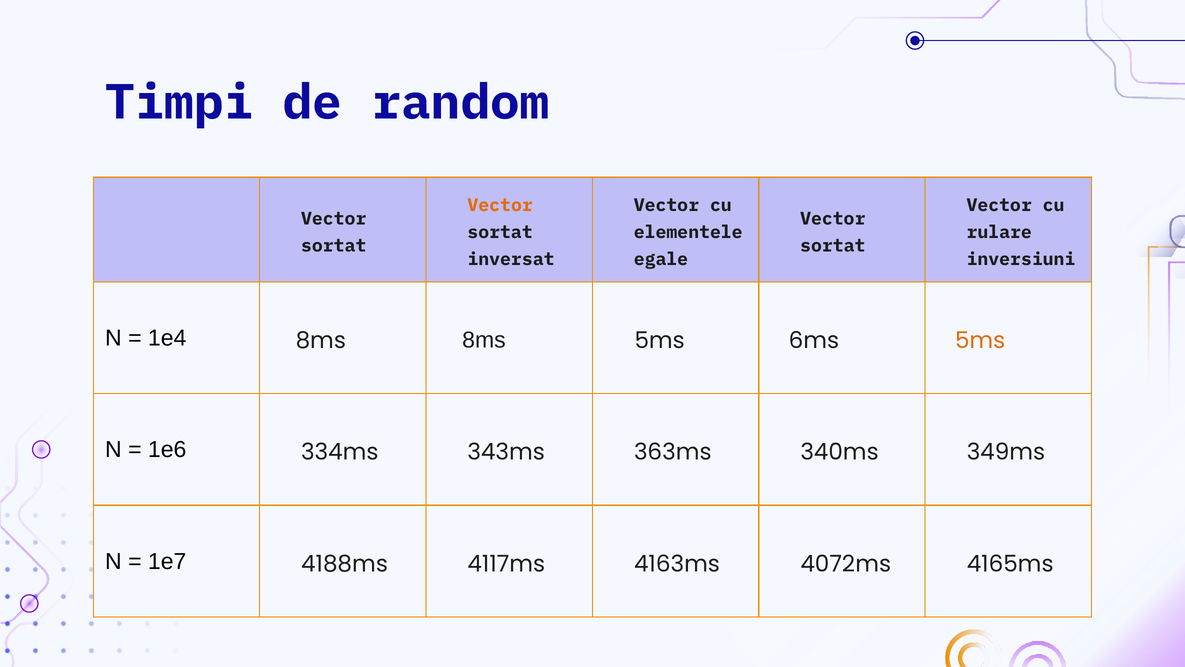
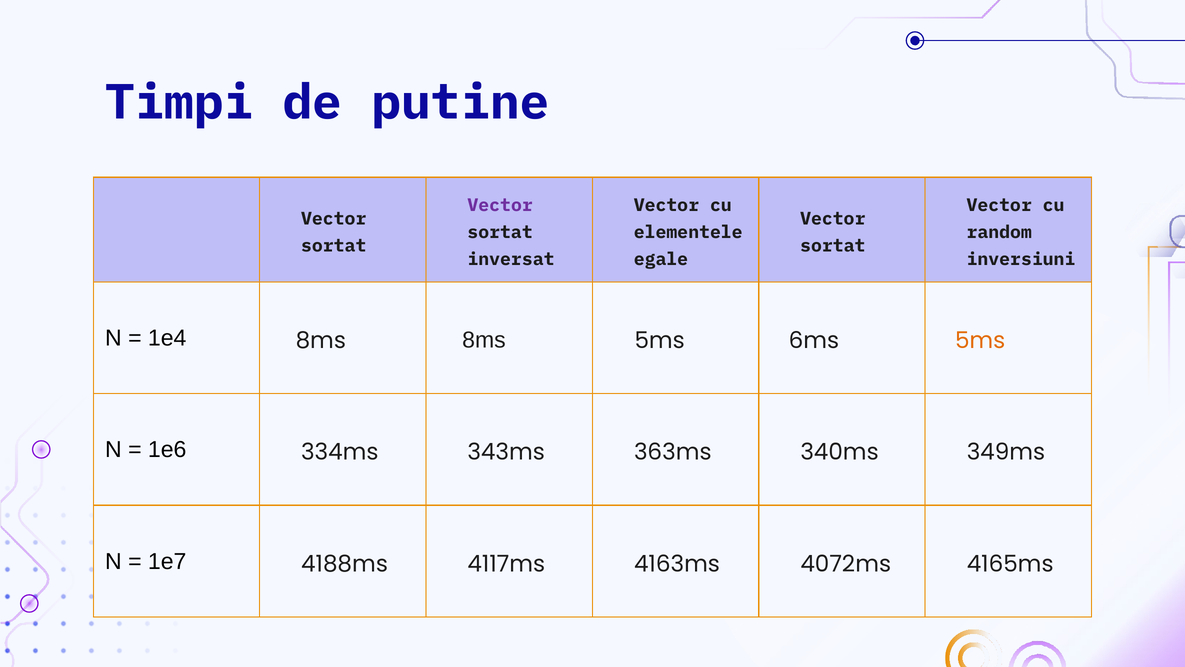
random: random -> putine (461, 103)
Vector colour: orange -> purple (500, 205)
rulare: rulare -> random (999, 232)
